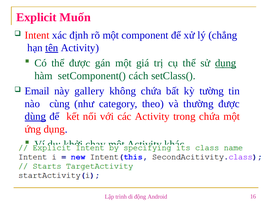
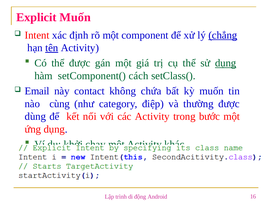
chẳng underline: none -> present (223, 35)
gallery: gallery -> contact (89, 91)
kỳ tường: tường -> muốn (212, 91)
theo: theo -> điệp (153, 104)
dùng underline: present -> none (35, 116)
trong chứa: chứa -> bước (210, 116)
